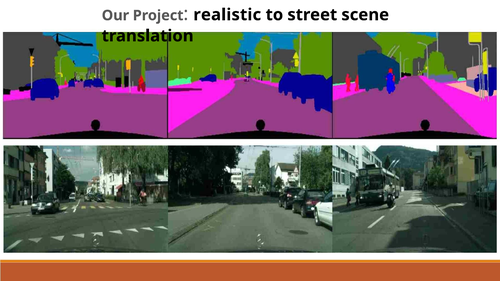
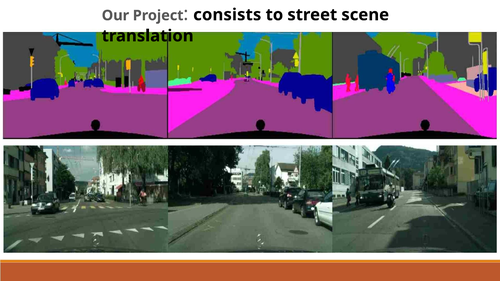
realistic: realistic -> consists (227, 15)
